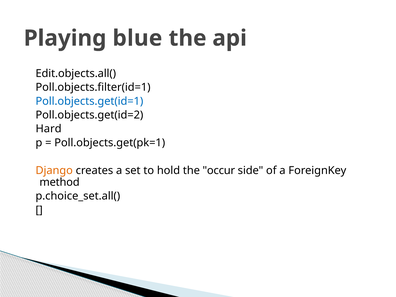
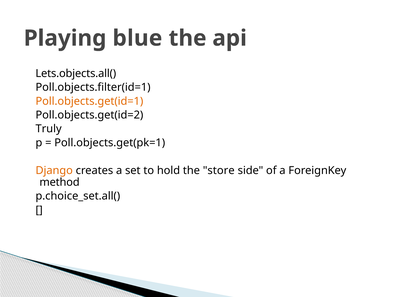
Edit.objects.all(: Edit.objects.all( -> Lets.objects.all( (76, 73)
Poll.objects.get(id=1 colour: blue -> orange (89, 101)
Hard: Hard -> Truly (49, 129)
occur: occur -> store (219, 170)
